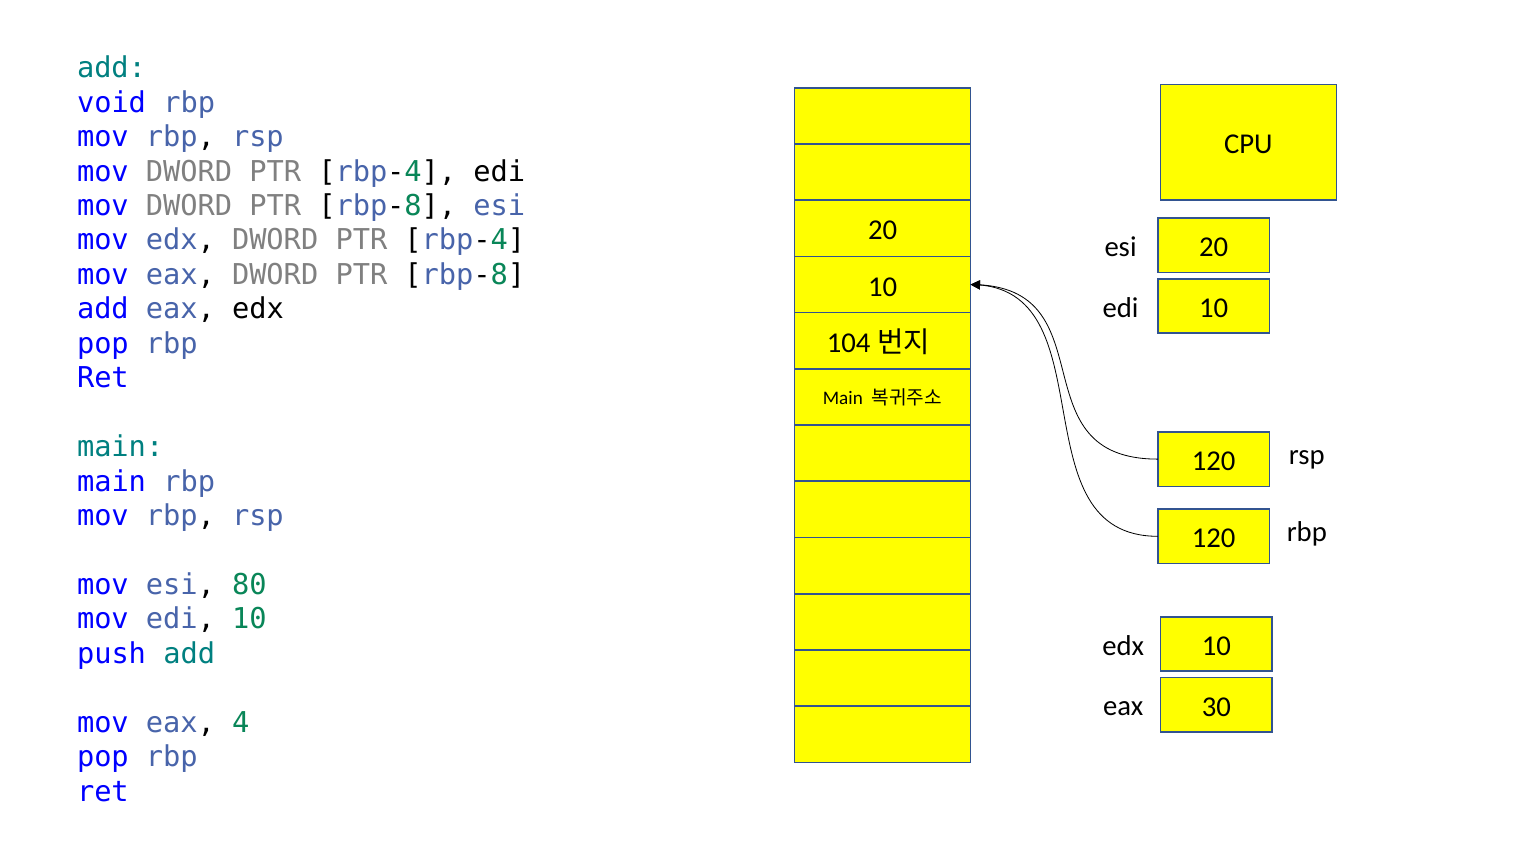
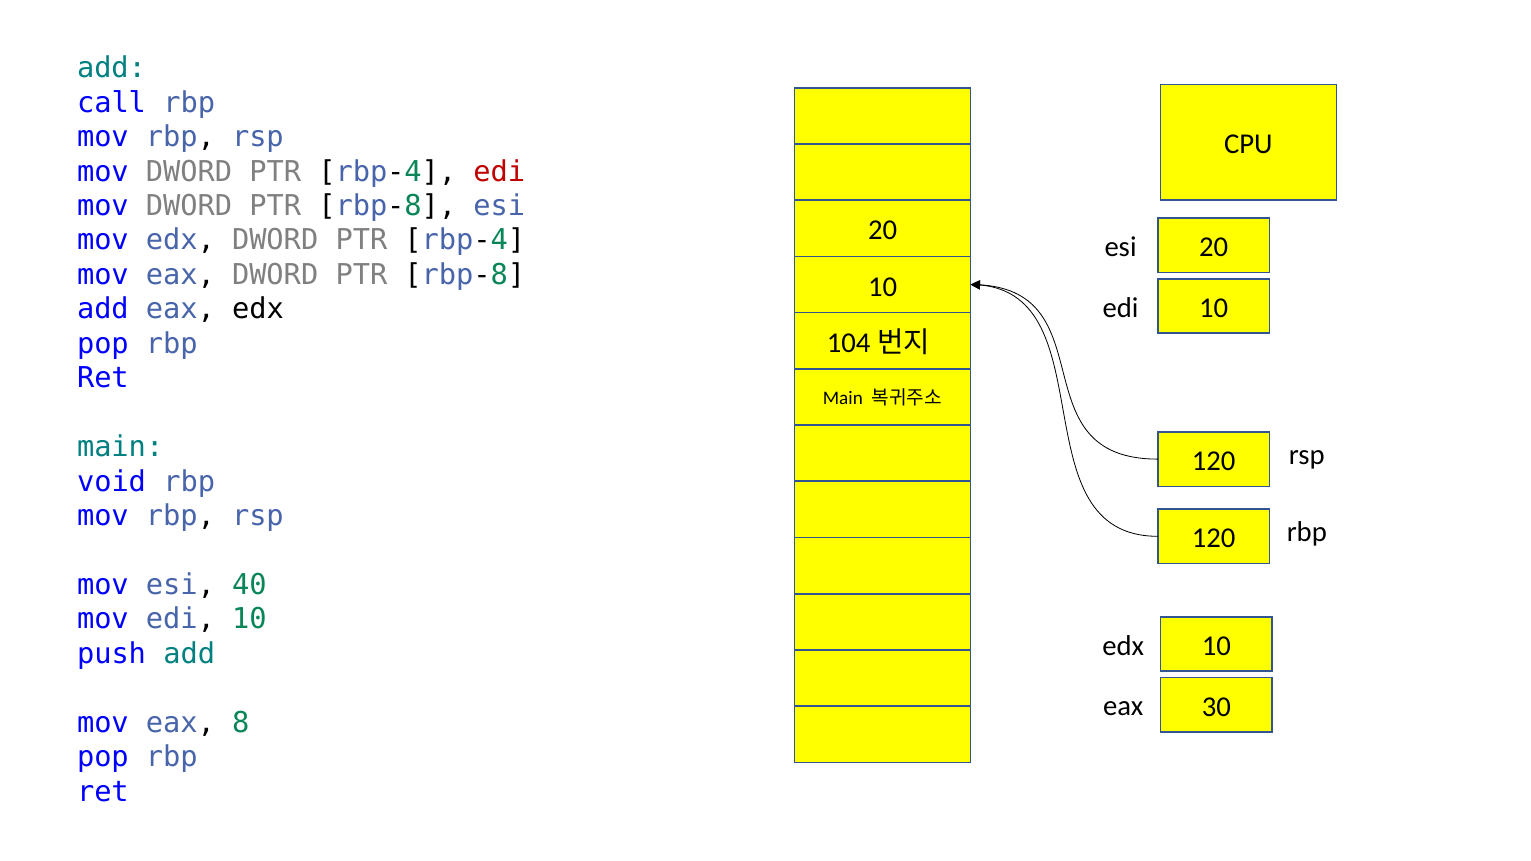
void: void -> call (112, 103)
edi colour: black -> red (499, 172)
main: main -> void (112, 482)
80: 80 -> 40 (249, 585)
4: 4 -> 8 (241, 723)
